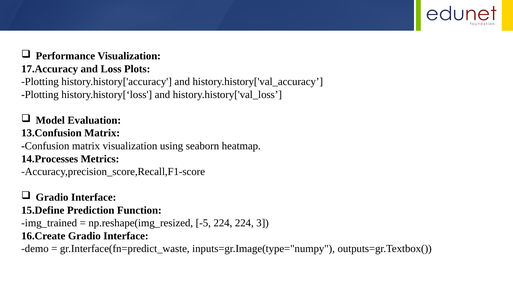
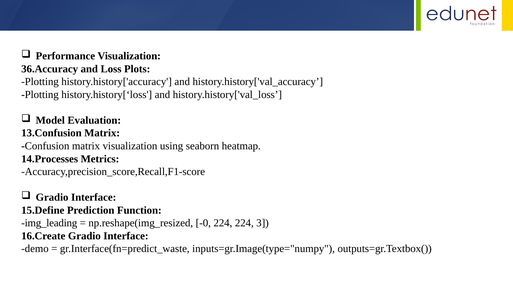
17.Accuracy: 17.Accuracy -> 36.Accuracy (50, 69)
img_trained: img_trained -> img_leading (49, 223)
-5: -5 -> -0 (203, 223)
